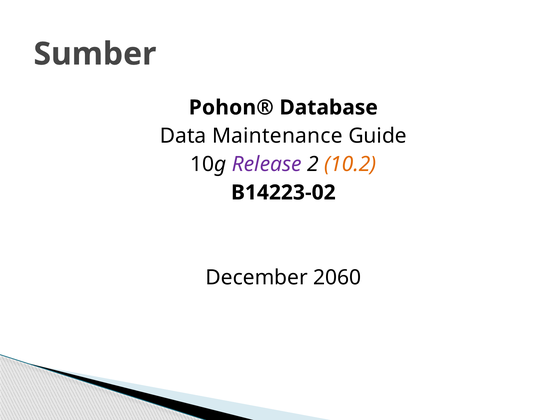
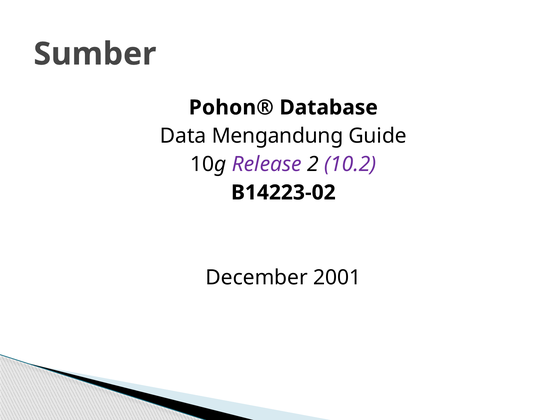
Maintenance: Maintenance -> Mengandung (278, 136)
10.2 colour: orange -> purple (350, 164)
2060: 2060 -> 2001 (337, 278)
